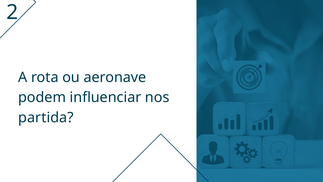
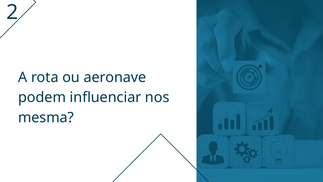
partida: partida -> mesma (46, 117)
